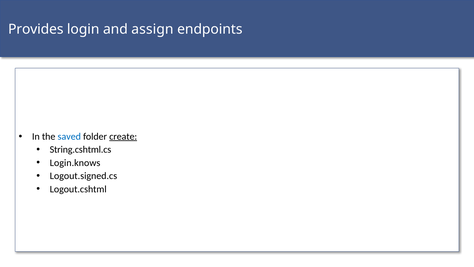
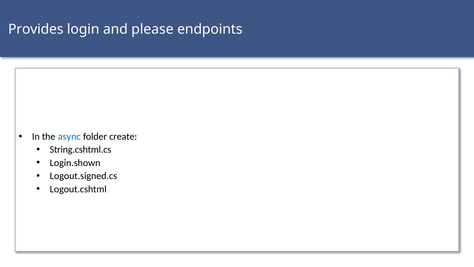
assign: assign -> please (152, 29)
saved: saved -> async (69, 136)
create underline: present -> none (123, 136)
Login.knows: Login.knows -> Login.shown (75, 163)
